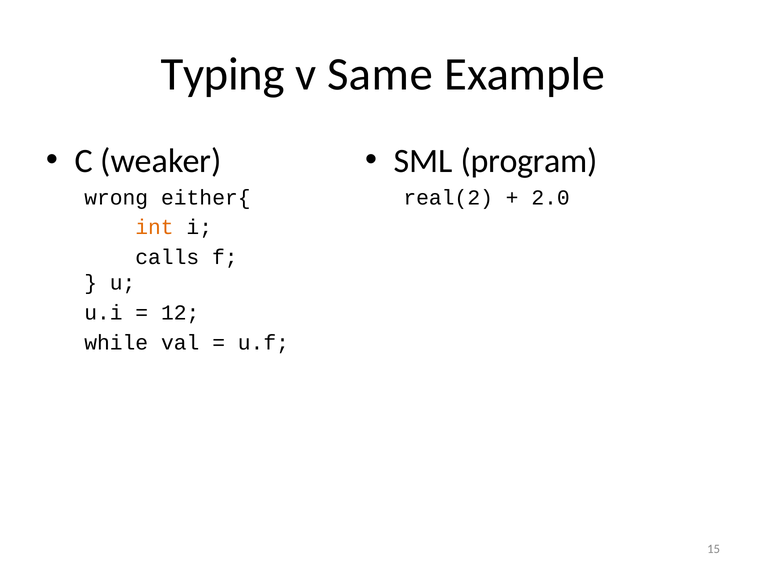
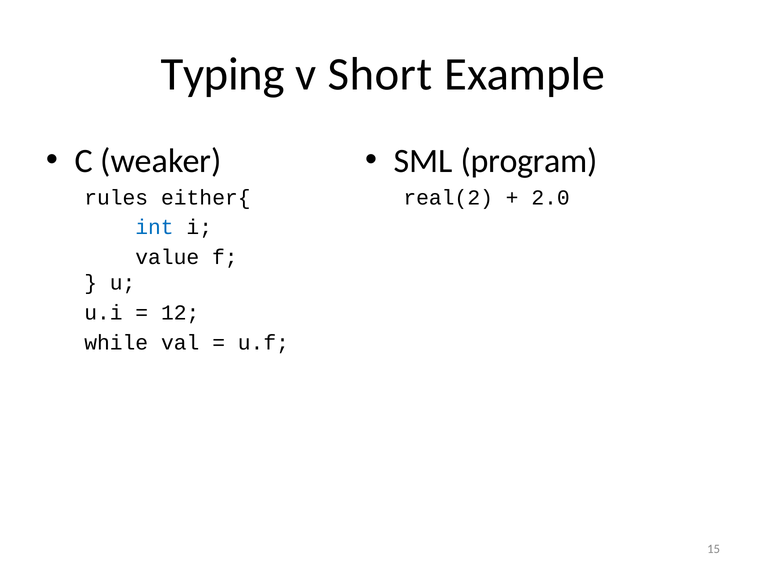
Same: Same -> Short (380, 74)
wrong: wrong -> rules (116, 197)
int colour: orange -> blue (154, 227)
calls: calls -> value (167, 257)
